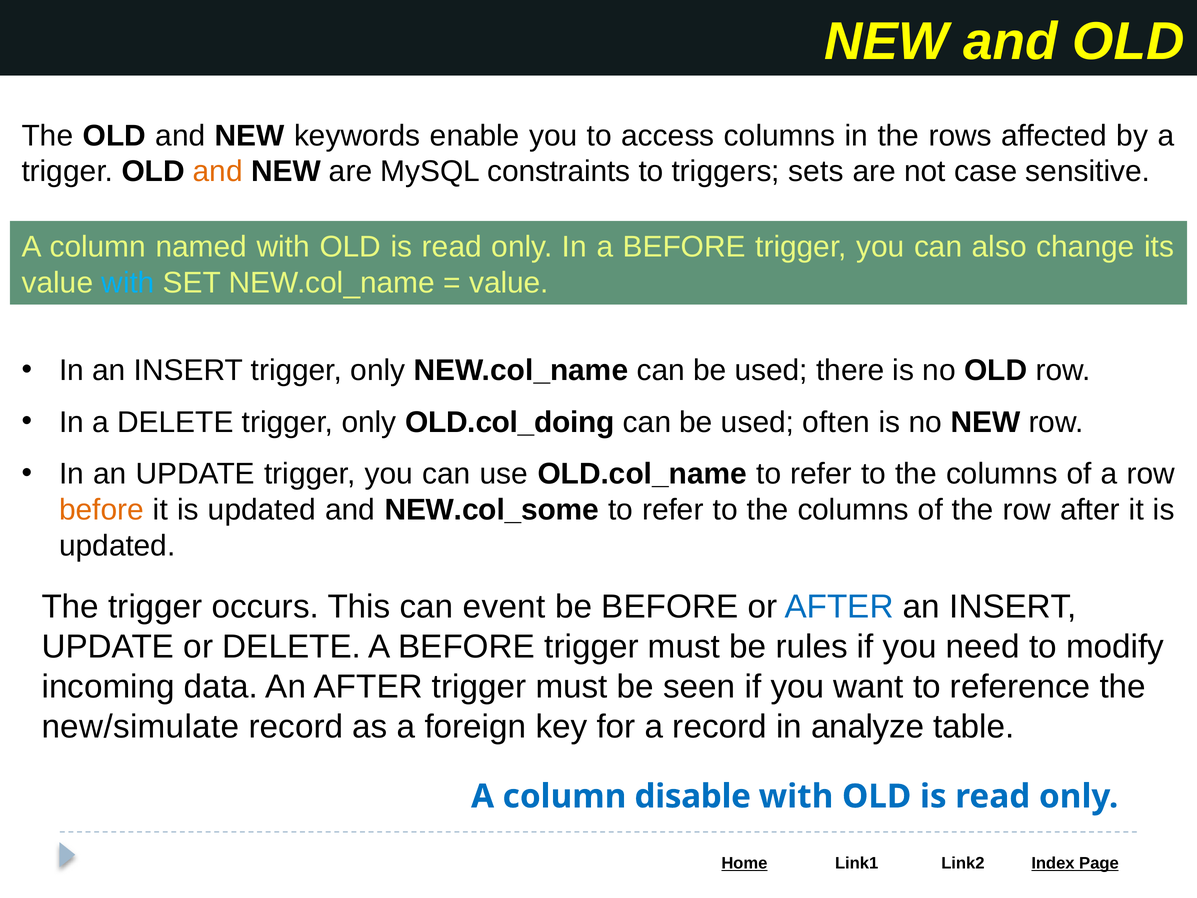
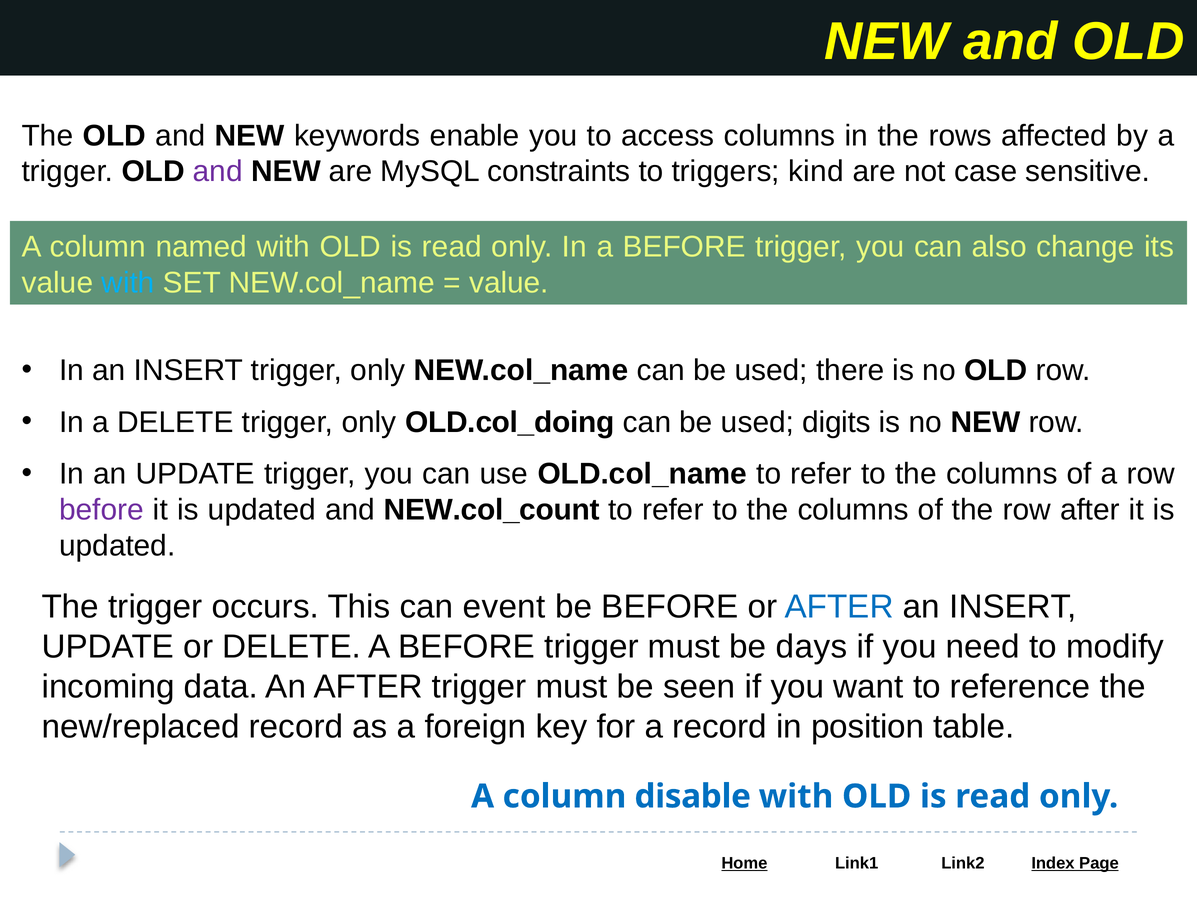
and colour: orange -> purple (218, 172)
sets: sets -> kind (816, 172)
often: often -> digits (837, 422)
before colour: orange -> purple (102, 510)
NEW.col_some: NEW.col_some -> NEW.col_count (492, 510)
rules: rules -> days (812, 647)
new/simulate: new/simulate -> new/replaced (141, 726)
analyze: analyze -> position (868, 726)
